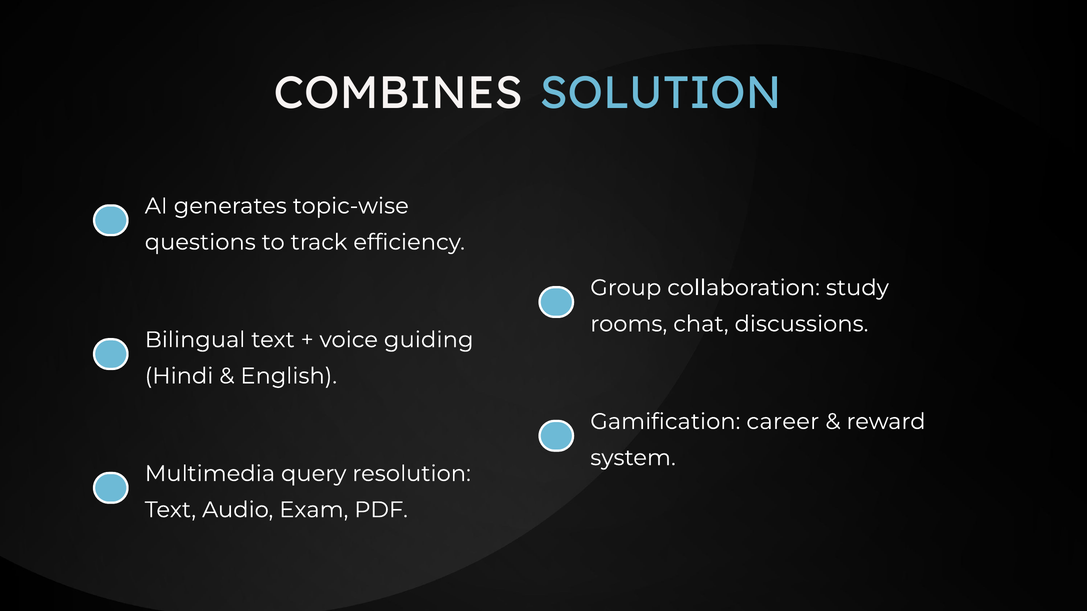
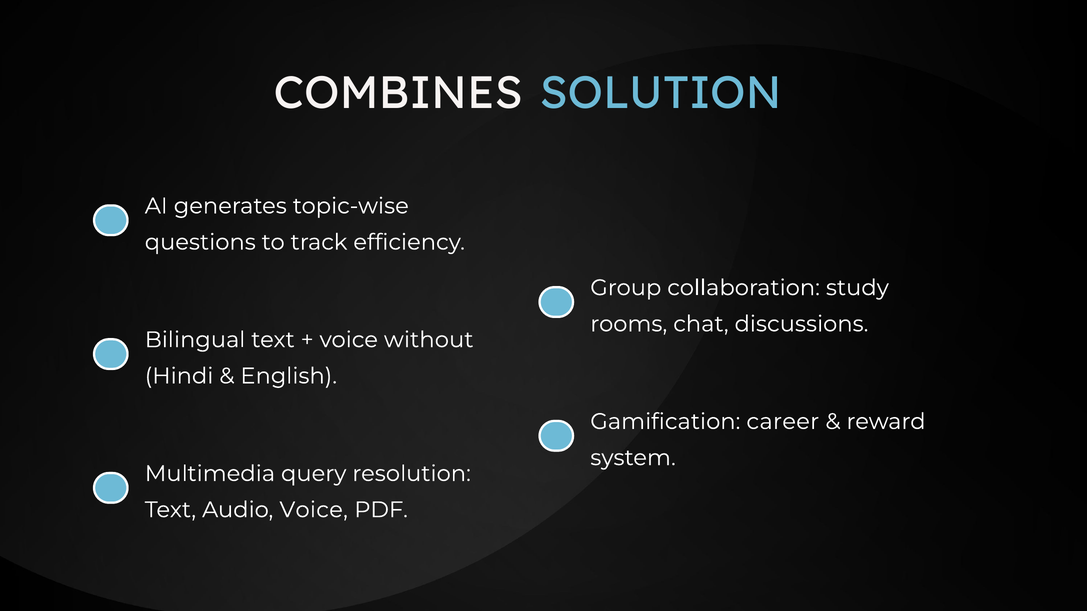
guiding: guiding -> without (429, 340)
Audio Exam: Exam -> Voice (314, 510)
